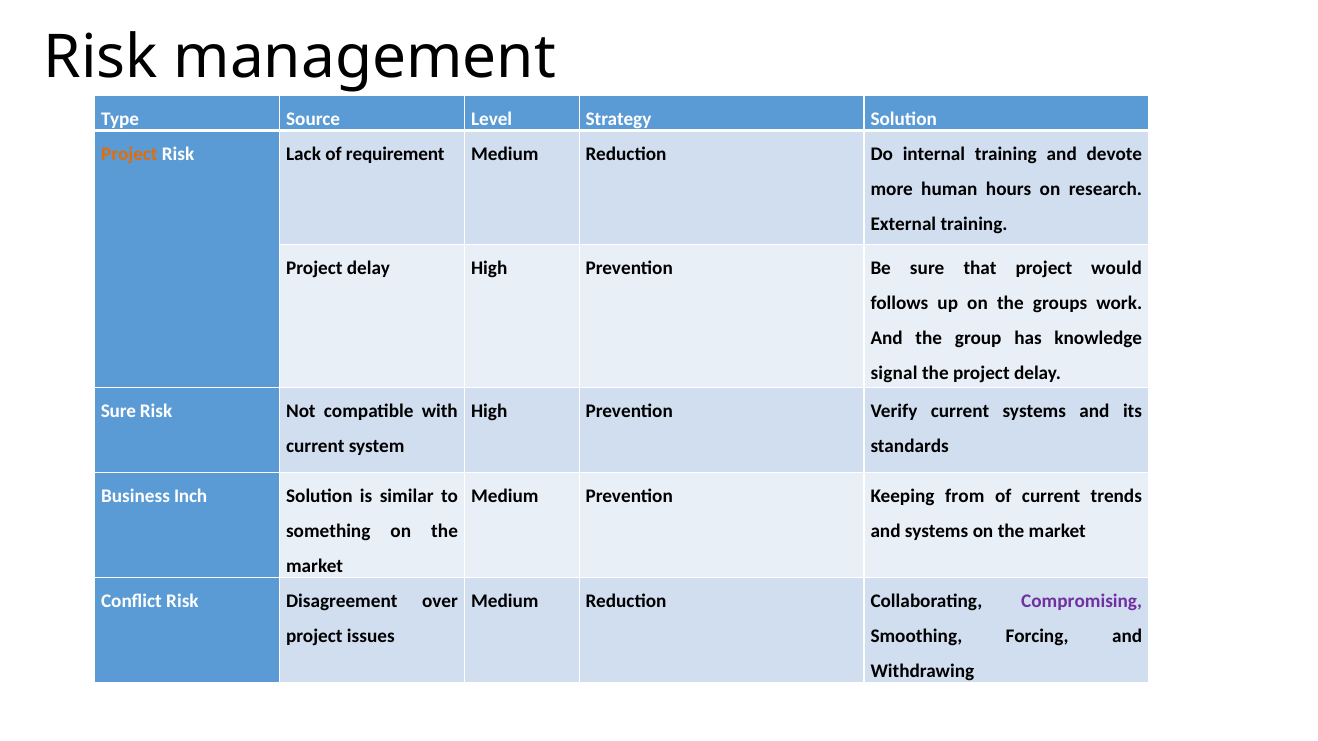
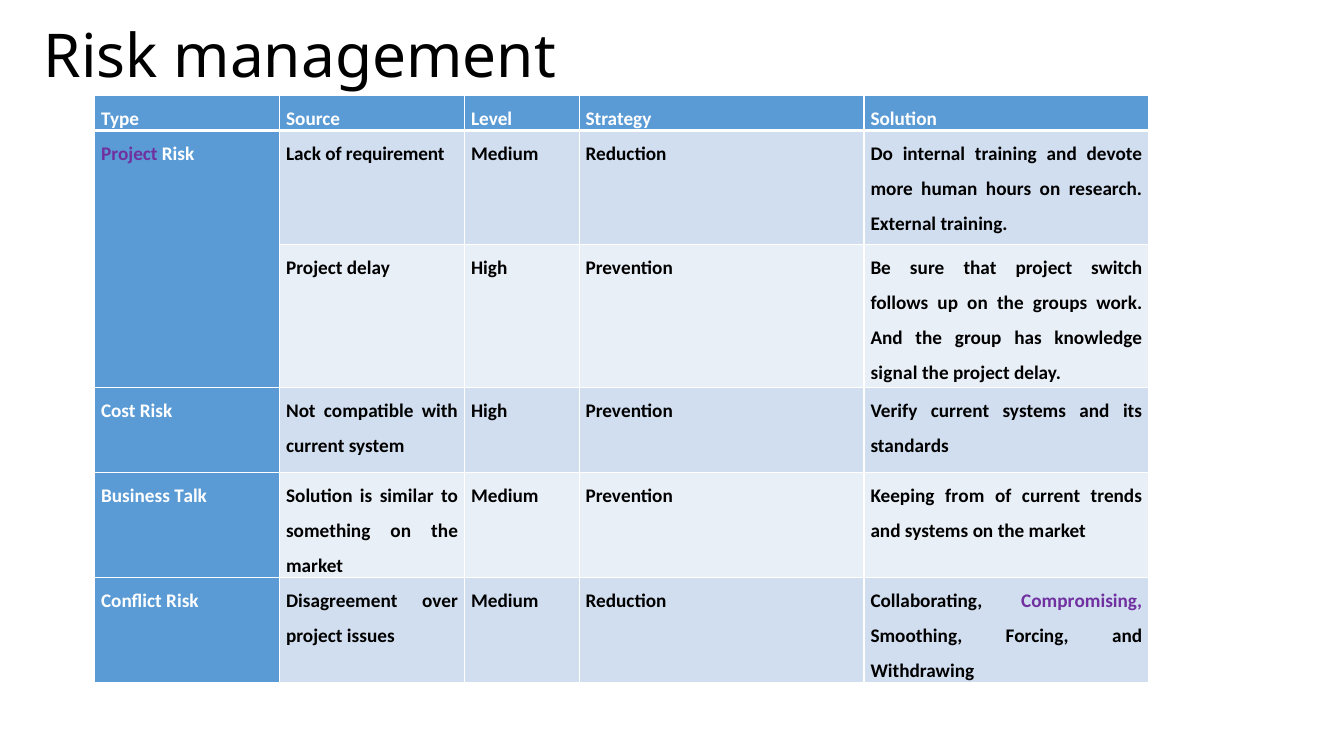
Project colour: orange -> purple (129, 154)
would: would -> switch (1117, 268)
Sure: Sure -> Cost (118, 412)
Inch: Inch -> Talk (191, 496)
